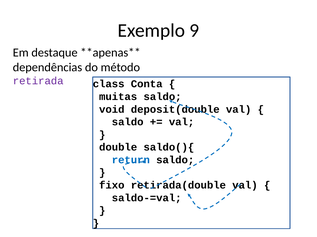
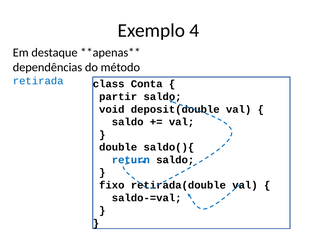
9: 9 -> 4 (194, 31)
retirada colour: purple -> blue (38, 81)
muitas: muitas -> partir (118, 97)
